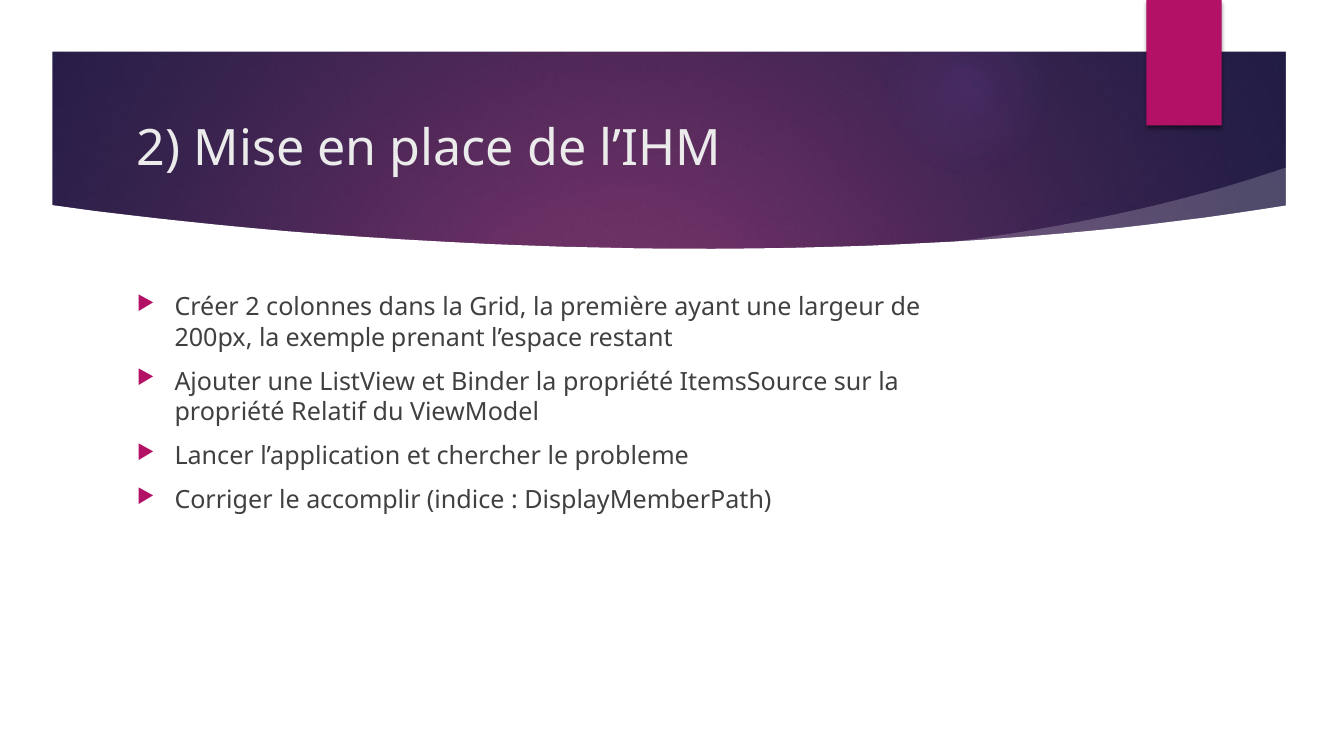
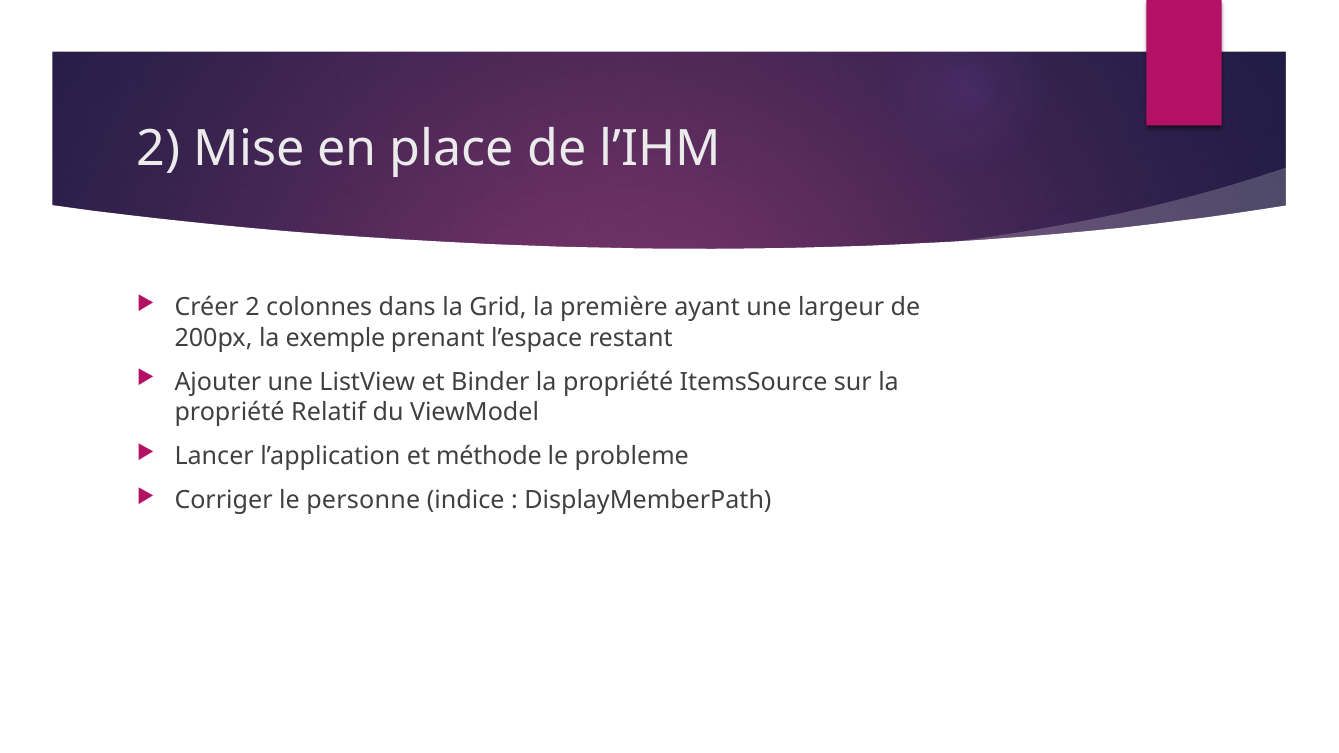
chercher: chercher -> méthode (489, 456)
accomplir: accomplir -> personne (363, 500)
